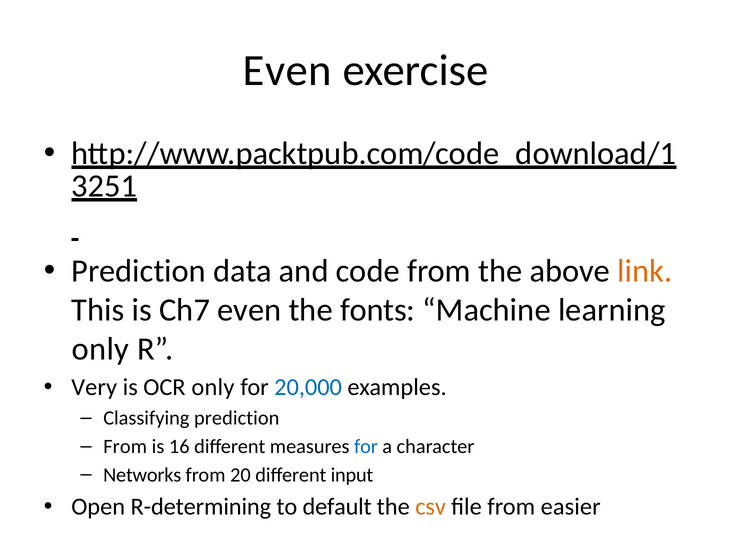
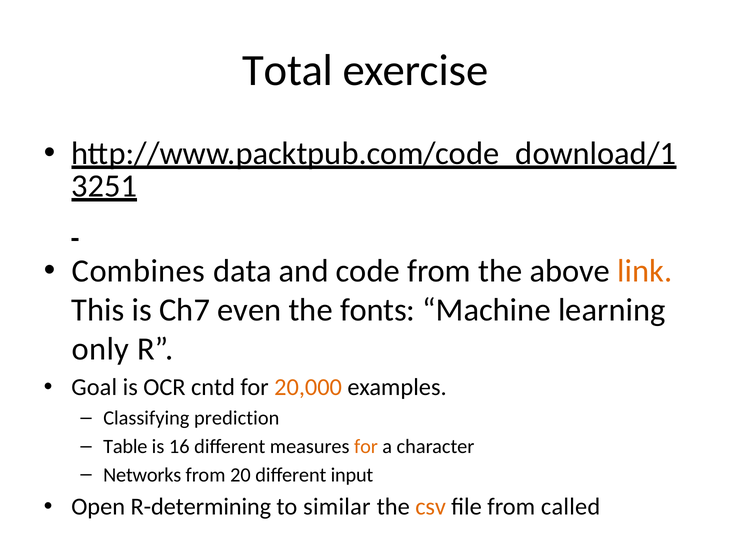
Even: Even -> Total (288, 71)
Prediction: Prediction -> Combines (138, 271)
Very: Very -> Goal (94, 388)
OCR only: only -> cntd (213, 388)
20,000 colour: blue -> orange (308, 388)
From: From -> Table (125, 447)
for colour: blue -> orange (366, 447)
default: default -> similar (337, 507)
easier: easier -> called (571, 507)
